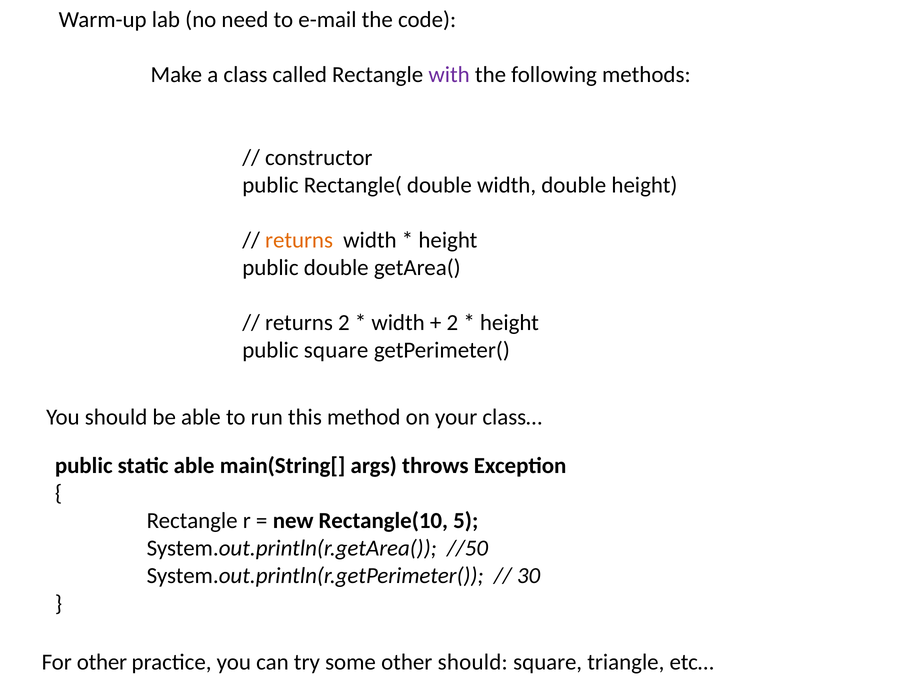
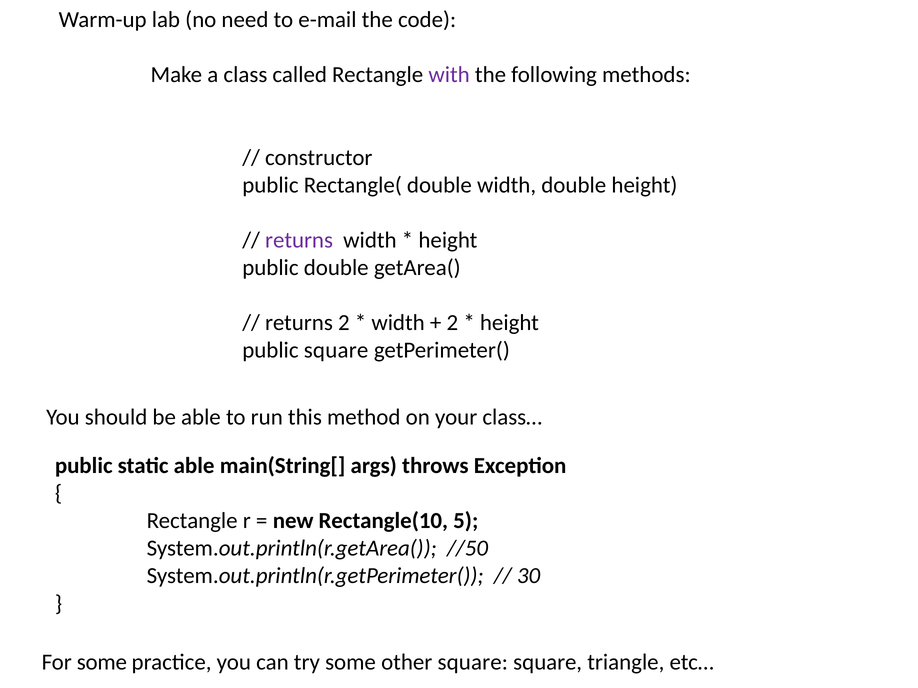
returns colour: orange -> purple (299, 240)
For other: other -> some (102, 662)
other should: should -> square (473, 662)
